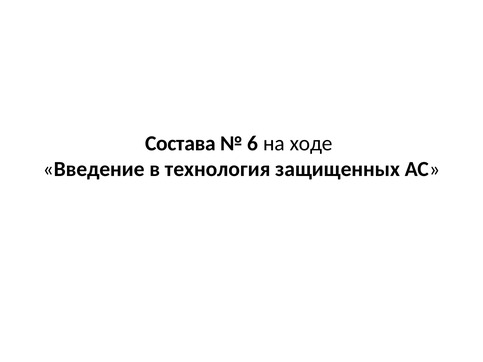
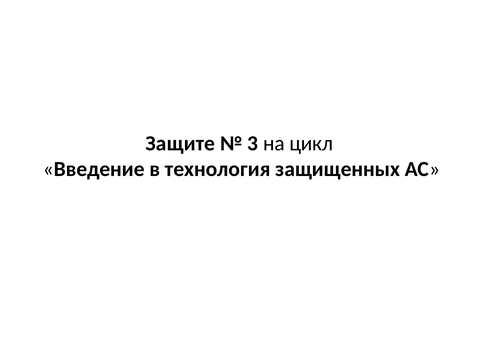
Состава: Состава -> Защите (180, 144)
6: 6 -> 3 (253, 144)
ходе: ходе -> цикл (311, 144)
